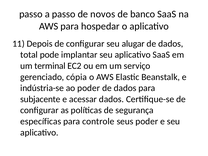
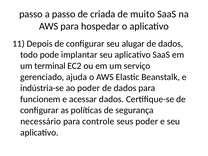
novos: novos -> criada (103, 14)
banco: banco -> muito (143, 14)
total: total -> todo (29, 55)
cópia: cópia -> ajuda (77, 77)
subjacente: subjacente -> funcionem (40, 99)
específicas: específicas -> necessário (41, 121)
